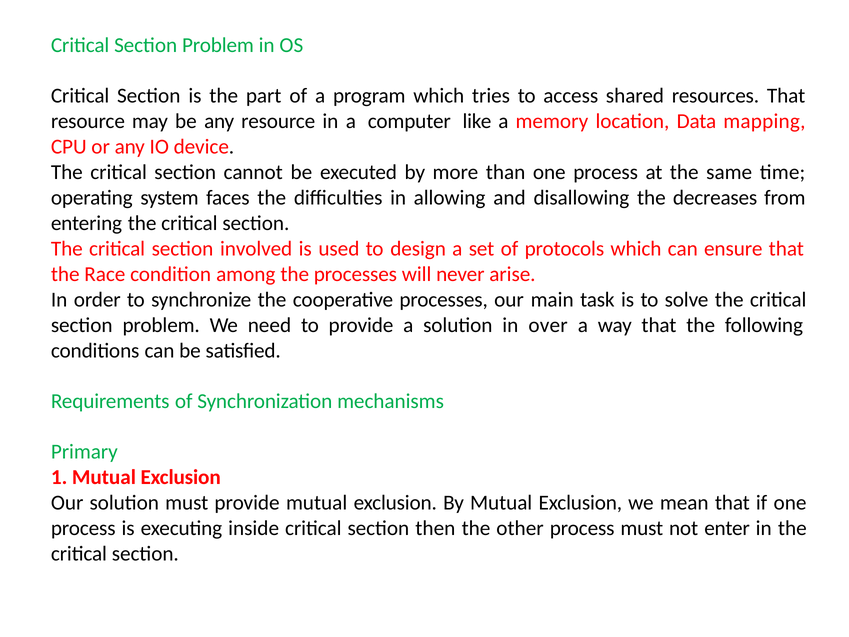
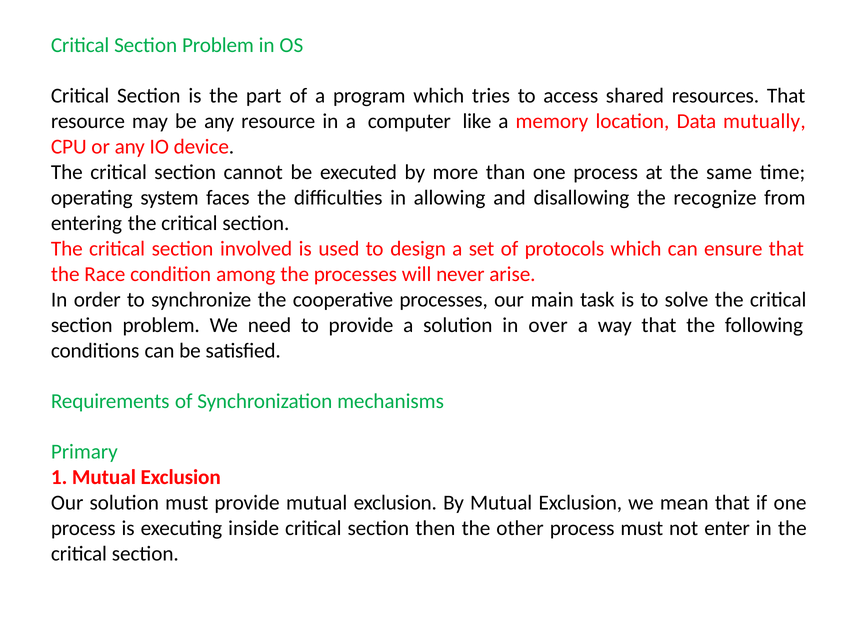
mapping: mapping -> mutually (764, 121)
decreases: decreases -> recognize (715, 198)
